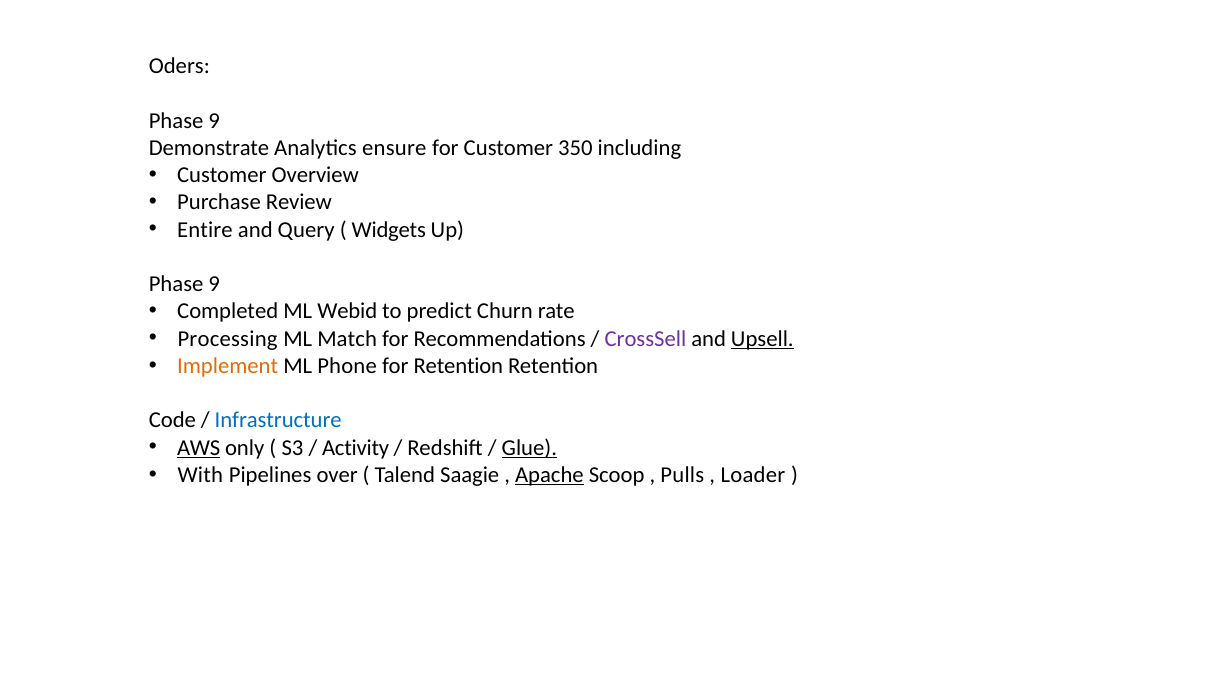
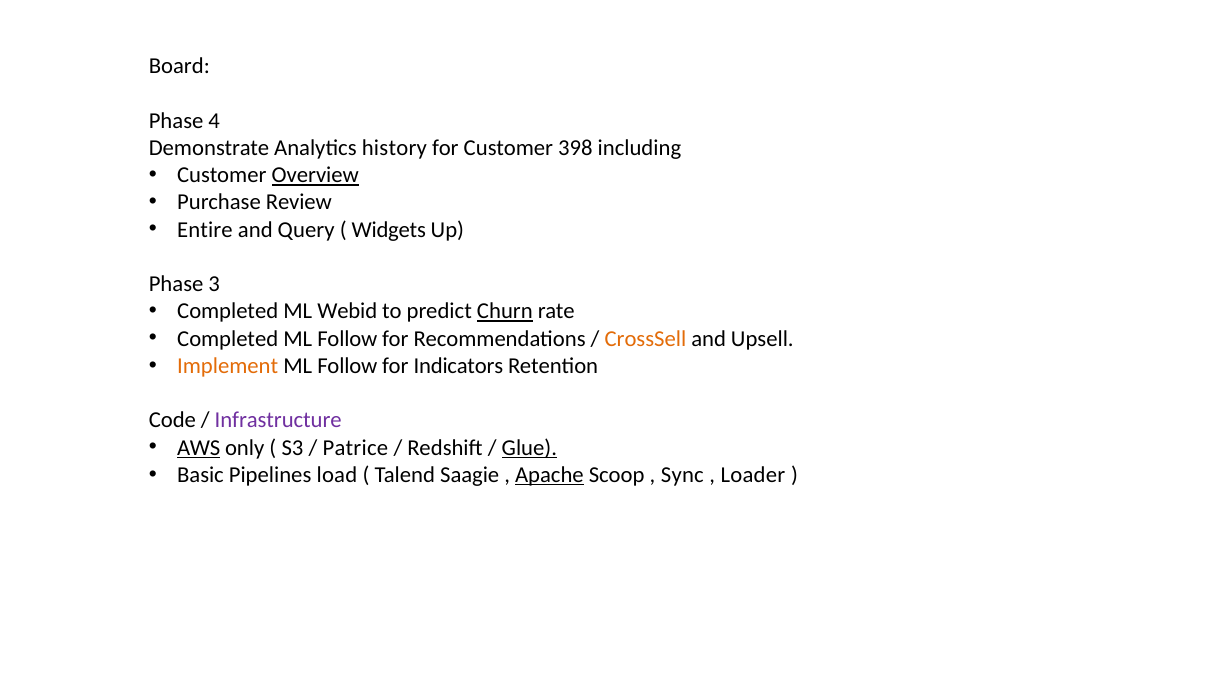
Oders: Oders -> Board (179, 66)
9: 9 -> 4 (214, 121)
ensure: ensure -> history (394, 148)
350: 350 -> 398 (575, 148)
Overview underline: none -> present (315, 175)
9: 9 -> 3 (214, 284)
Churn underline: none -> present (505, 312)
Processing: Processing -> Completed (228, 339)
Match: Match -> Follow (347, 339)
CrossSell colour: purple -> orange (645, 339)
Upsell underline: present -> none (762, 339)
Phone: Phone -> Follow (347, 366)
for Retention: Retention -> Indicators (458, 366)
Infrastructure colour: blue -> purple (278, 420)
Activity: Activity -> Patrice (355, 448)
With: With -> Basic (201, 475)
over: over -> load (337, 475)
Pulls: Pulls -> Sync (682, 475)
